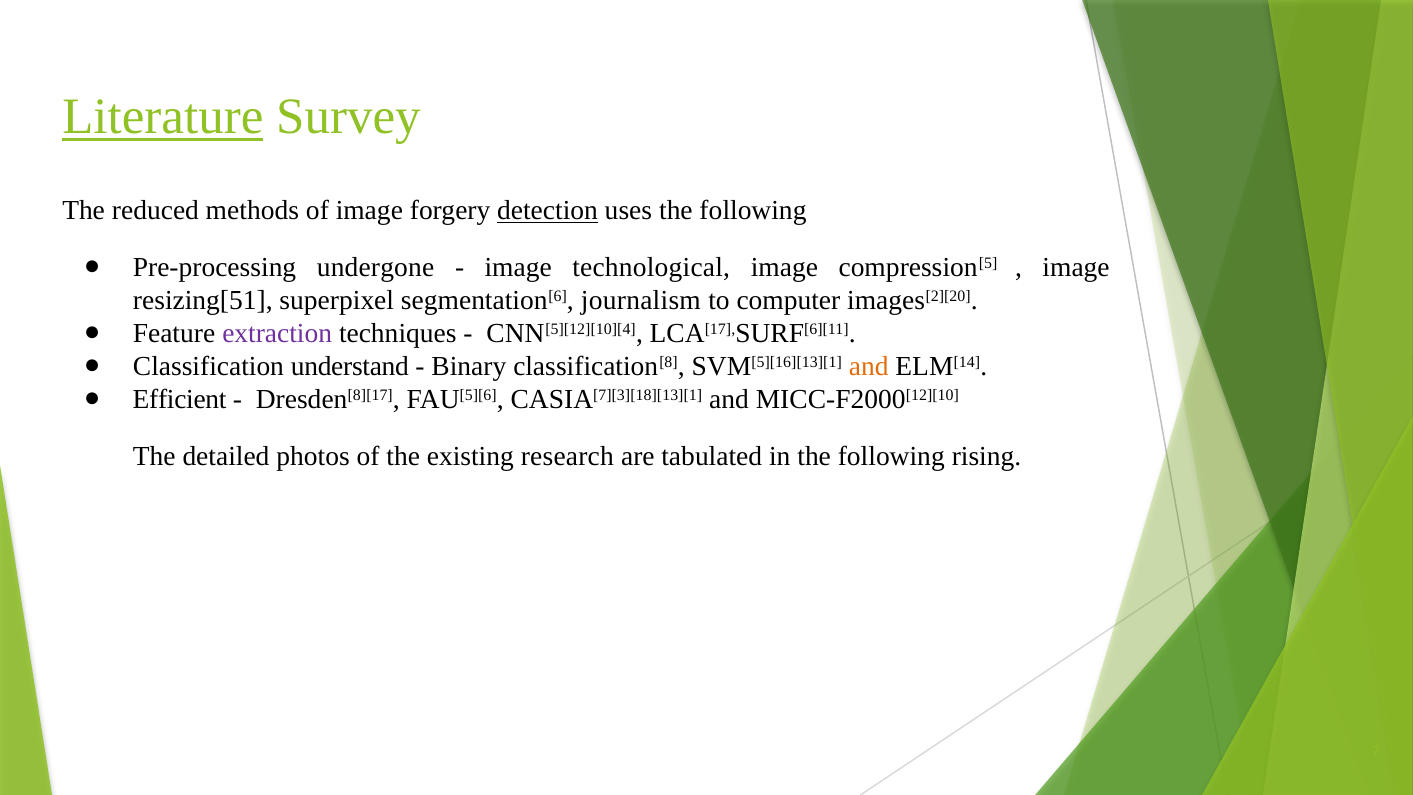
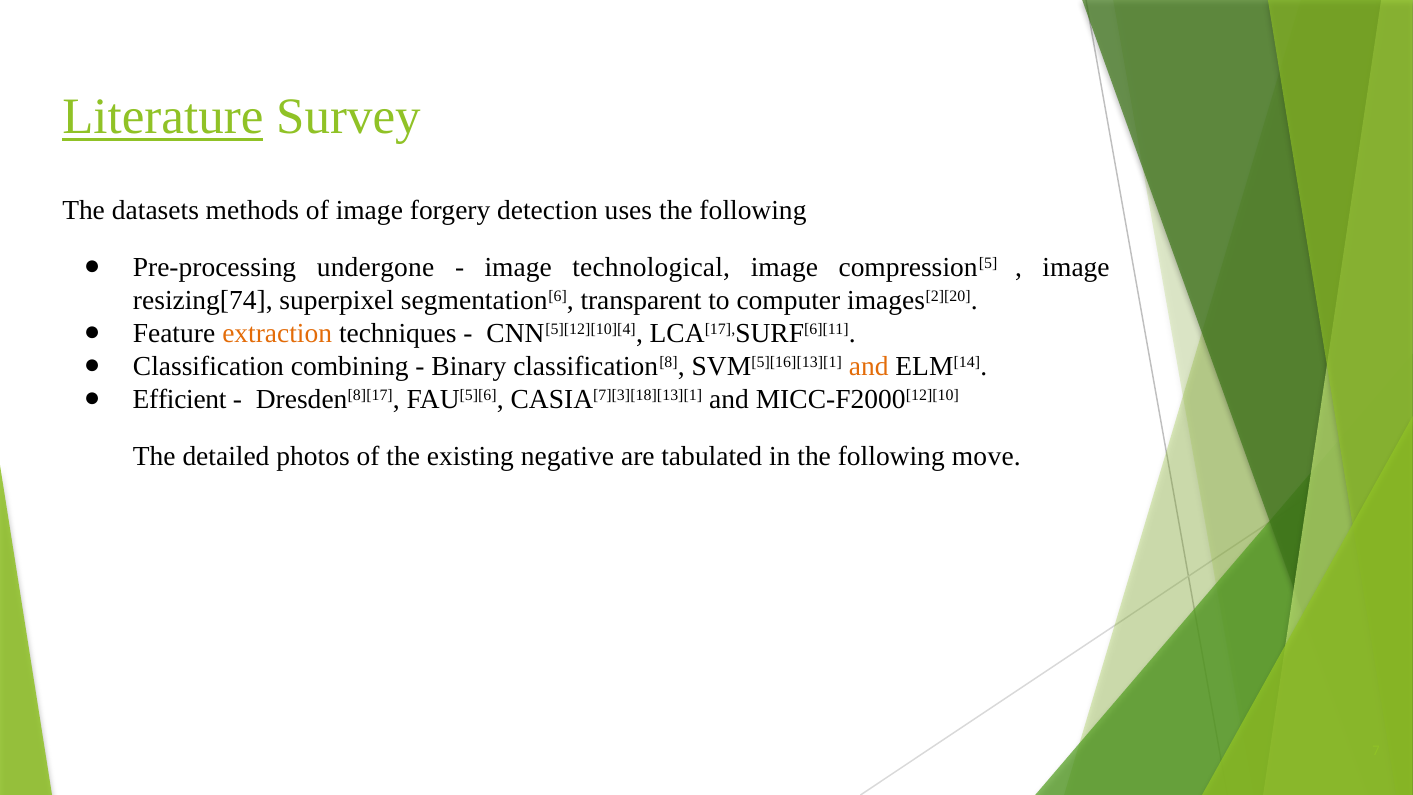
reduced: reduced -> datasets (155, 211)
detection underline: present -> none (548, 211)
resizing[51: resizing[51 -> resizing[74 (203, 300)
journalism: journalism -> transparent (641, 300)
extraction colour: purple -> orange (277, 333)
understand: understand -> combining (350, 366)
research: research -> negative (567, 456)
rising: rising -> move (986, 456)
